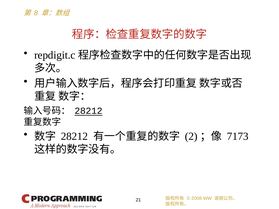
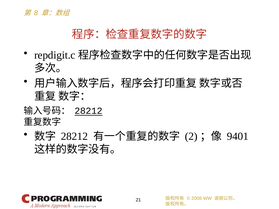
7173: 7173 -> 9401 (238, 136)
